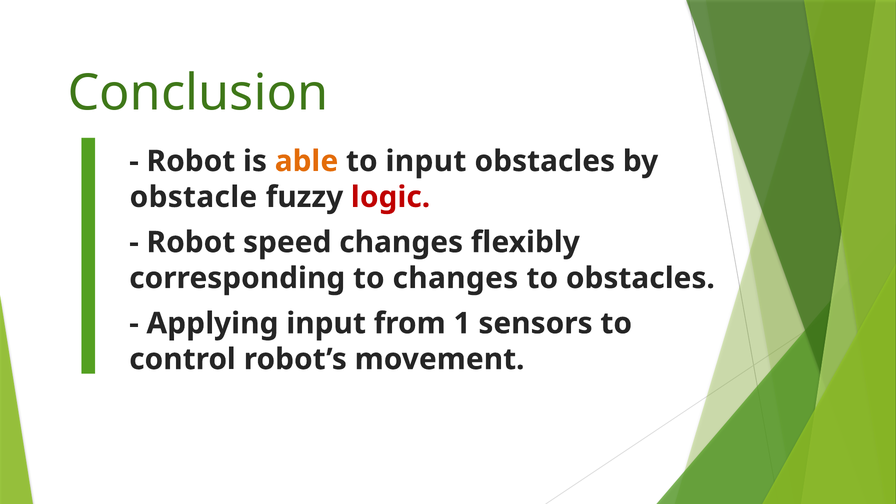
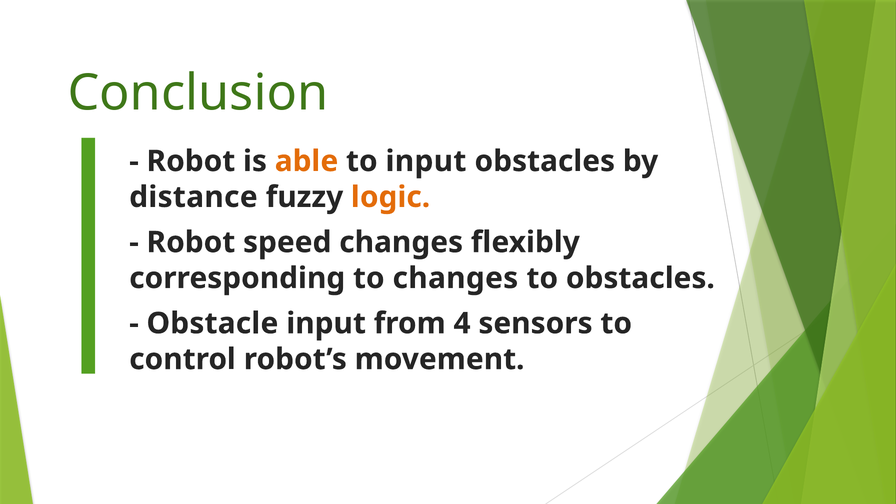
obstacle: obstacle -> distance (193, 197)
logic colour: red -> orange (391, 197)
Applying: Applying -> Obstacle (212, 323)
1: 1 -> 4 (462, 323)
